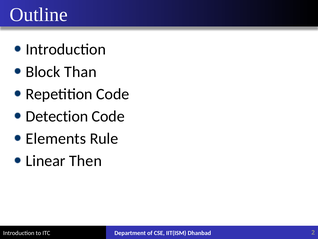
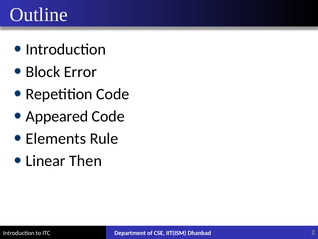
Than: Than -> Error (80, 72)
Detection: Detection -> Appeared (57, 116)
